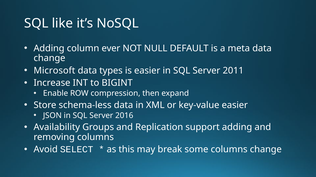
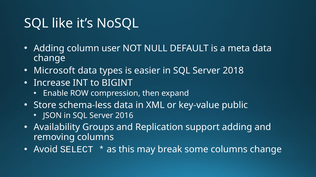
ever: ever -> user (111, 49)
2011: 2011 -> 2018 (233, 71)
key-value easier: easier -> public (235, 105)
